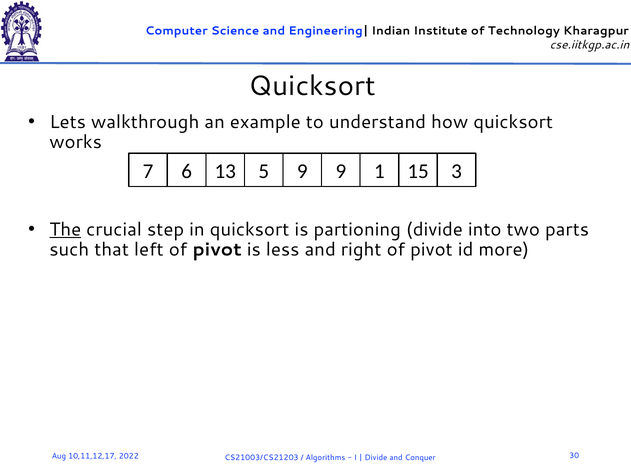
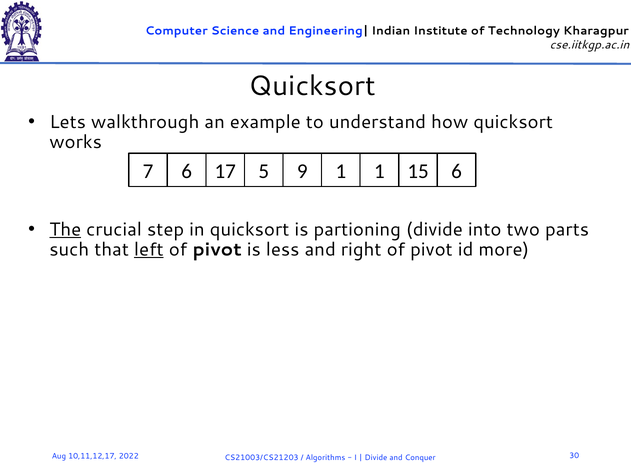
13: 13 -> 17 (225, 171)
9 9: 9 -> 1 (341, 171)
15 3: 3 -> 6 (457, 171)
left underline: none -> present (149, 250)
